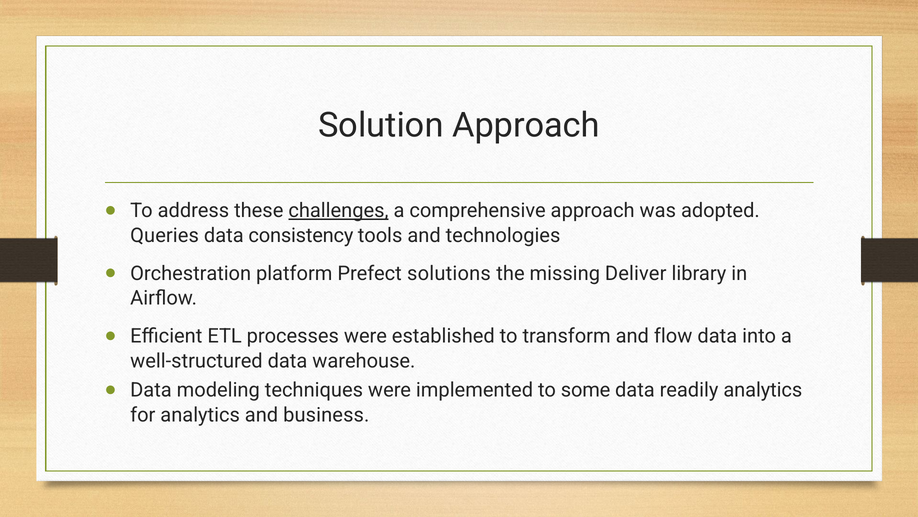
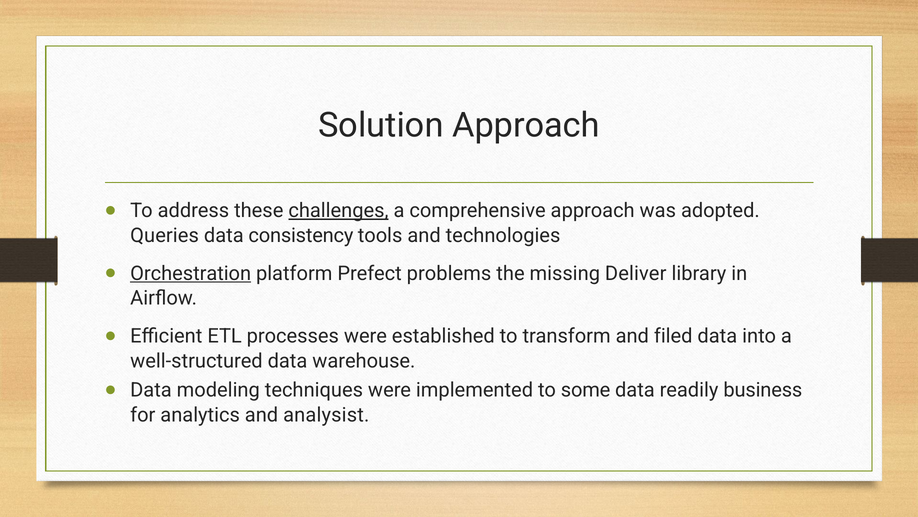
Orchestration underline: none -> present (191, 273)
solutions: solutions -> problems (449, 273)
flow: flow -> filed (673, 336)
readily analytics: analytics -> business (763, 390)
business: business -> analysist (326, 415)
